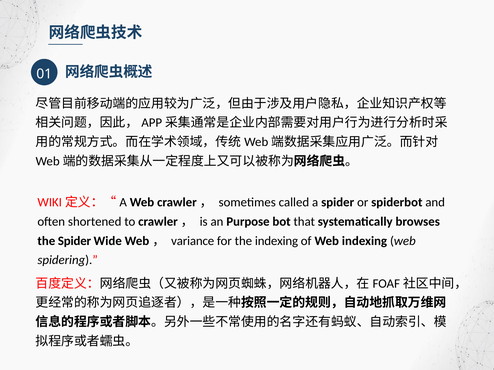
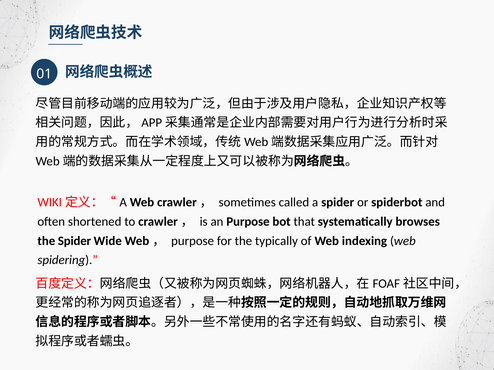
Web， variance: variance -> purpose (193, 241)
the indexing: indexing -> typically (276, 241)
